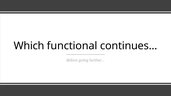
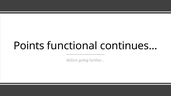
Which: Which -> Points (29, 46)
